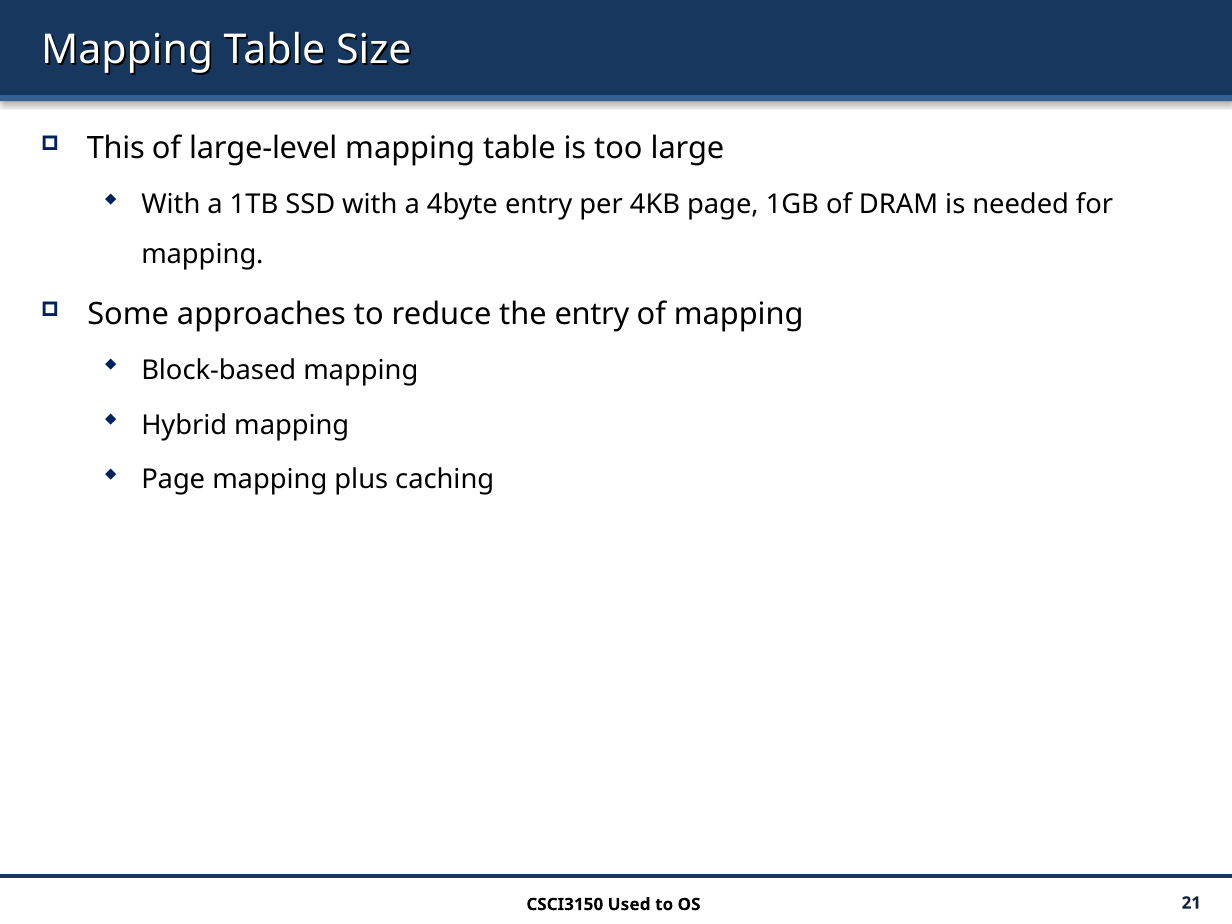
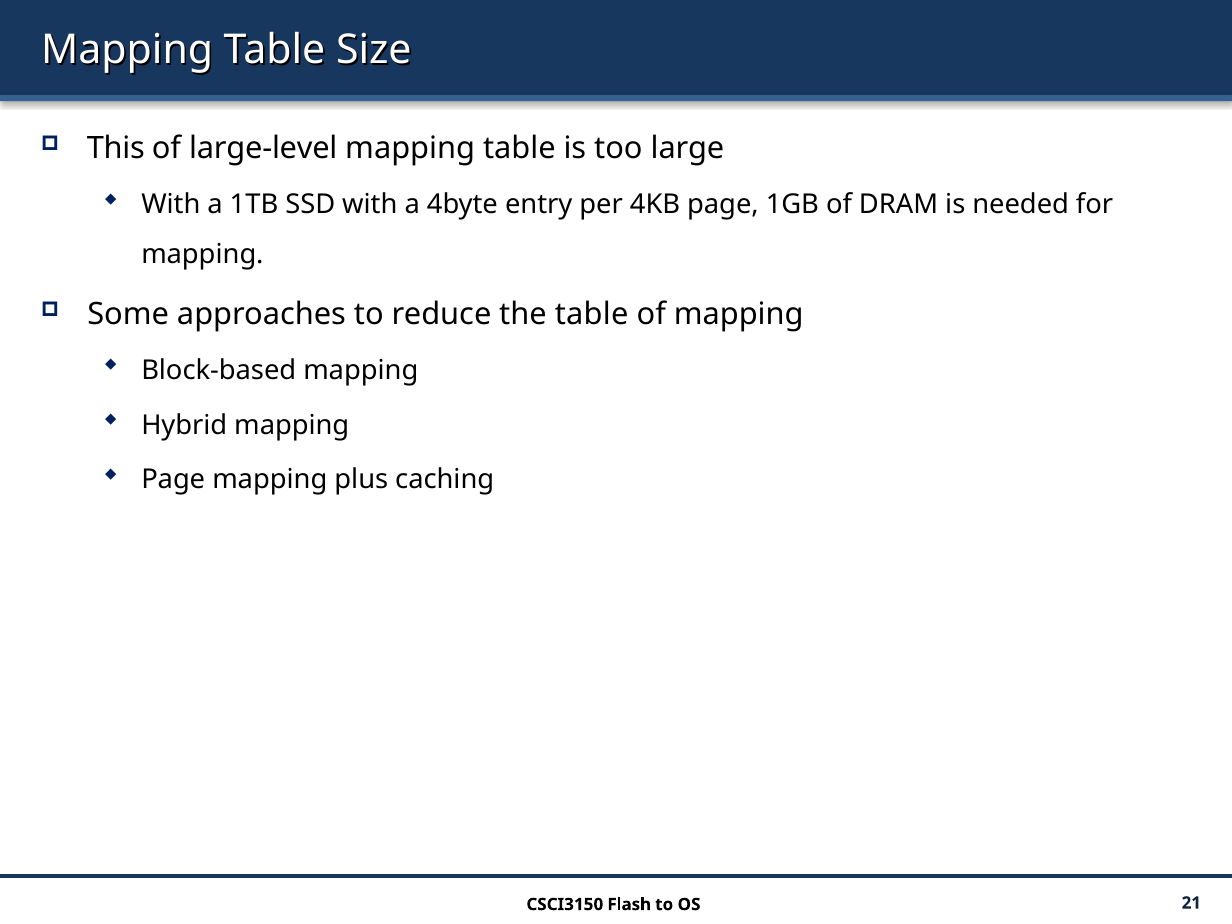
the entry: entry -> table (592, 314)
Used: Used -> Flash (629, 904)
